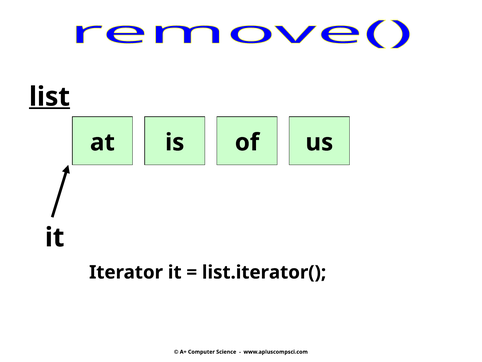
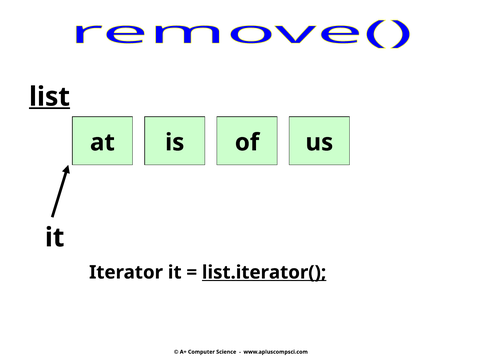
list.iterator( underline: none -> present (264, 272)
